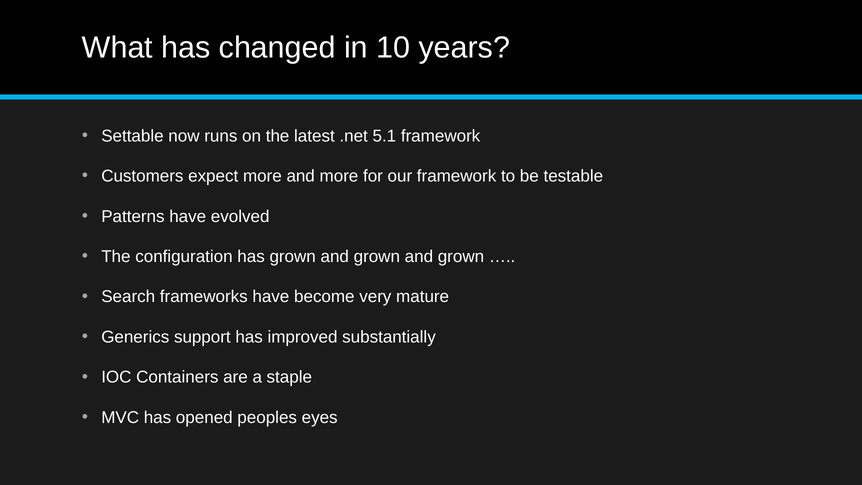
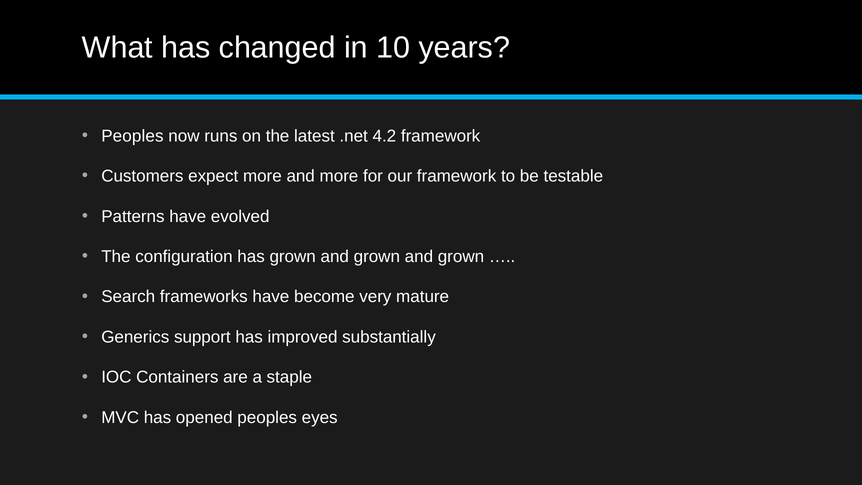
Settable: Settable -> Peoples (132, 136)
5.1: 5.1 -> 4.2 (384, 136)
